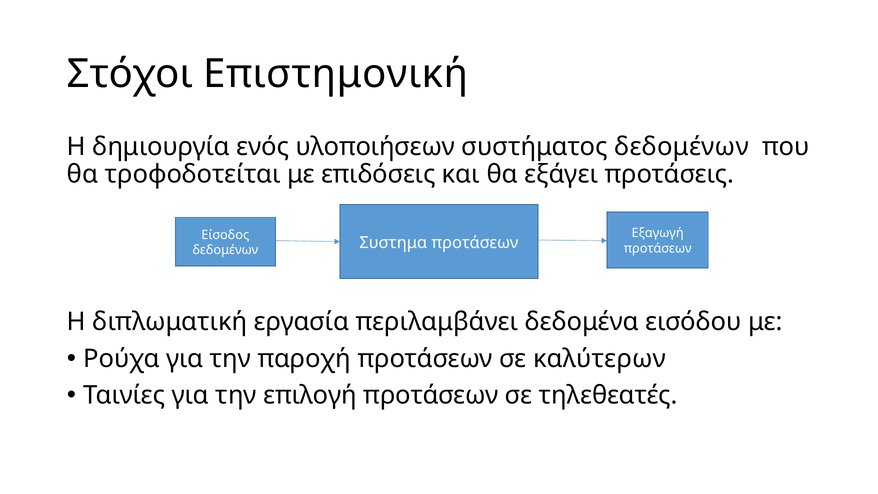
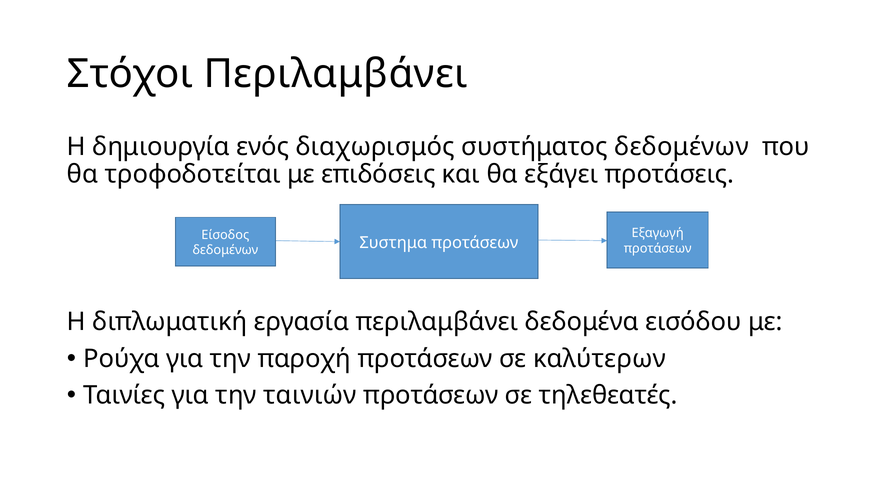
Στόχοι Επιστημονική: Επιστημονική -> Περιλαμβάνει (336, 74)
υλοποιήσεων: υλοποιήσεων -> διαχωρισμός (375, 147)
επιλογή: επιλογή -> ταινιών (310, 395)
